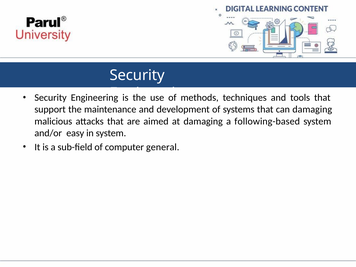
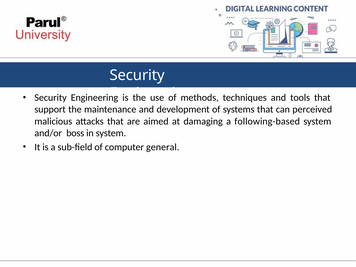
can damaging: damaging -> perceived (312, 109)
easy: easy -> boss (75, 133)
